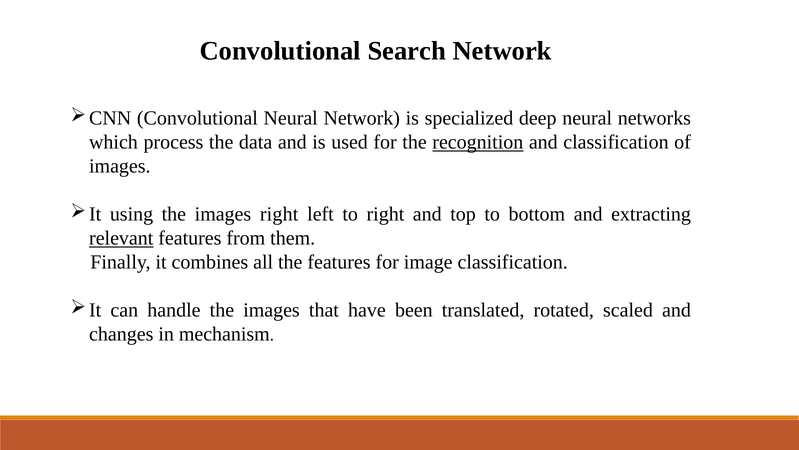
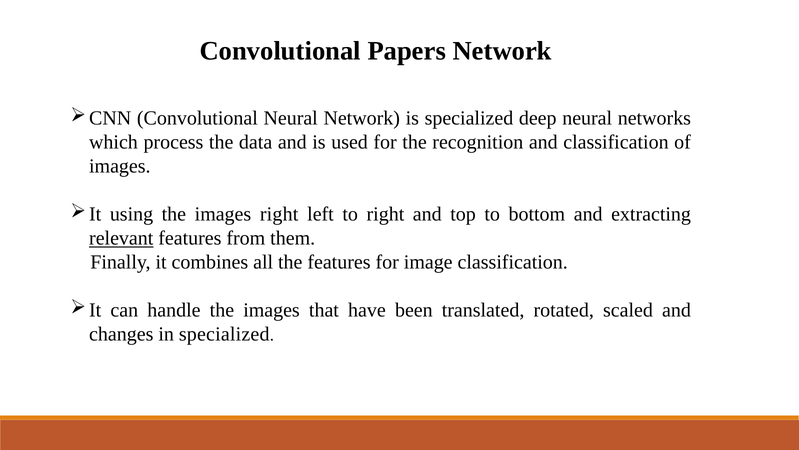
Search: Search -> Papers (407, 51)
recognition underline: present -> none (478, 142)
in mechanism: mechanism -> specialized (224, 334)
